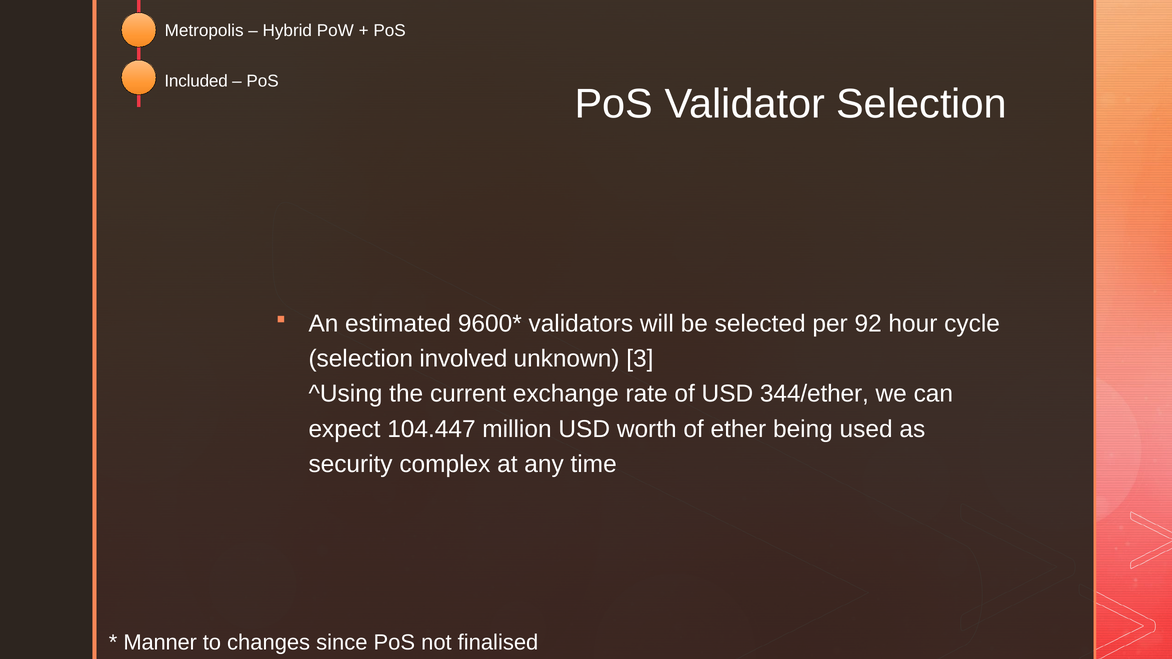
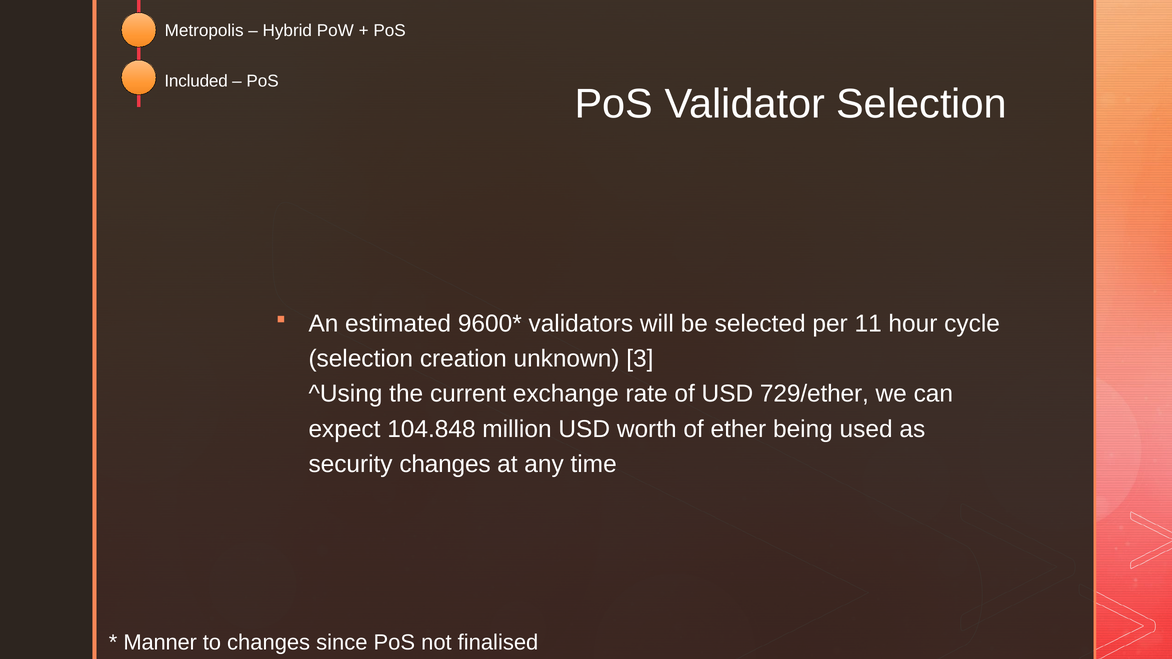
92: 92 -> 11 (868, 324)
involved: involved -> creation (463, 359)
344/ether: 344/ether -> 729/ether (814, 394)
104.447: 104.447 -> 104.848 (431, 429)
security complex: complex -> changes (445, 464)
